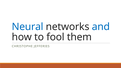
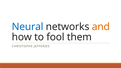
and colour: blue -> orange (101, 27)
